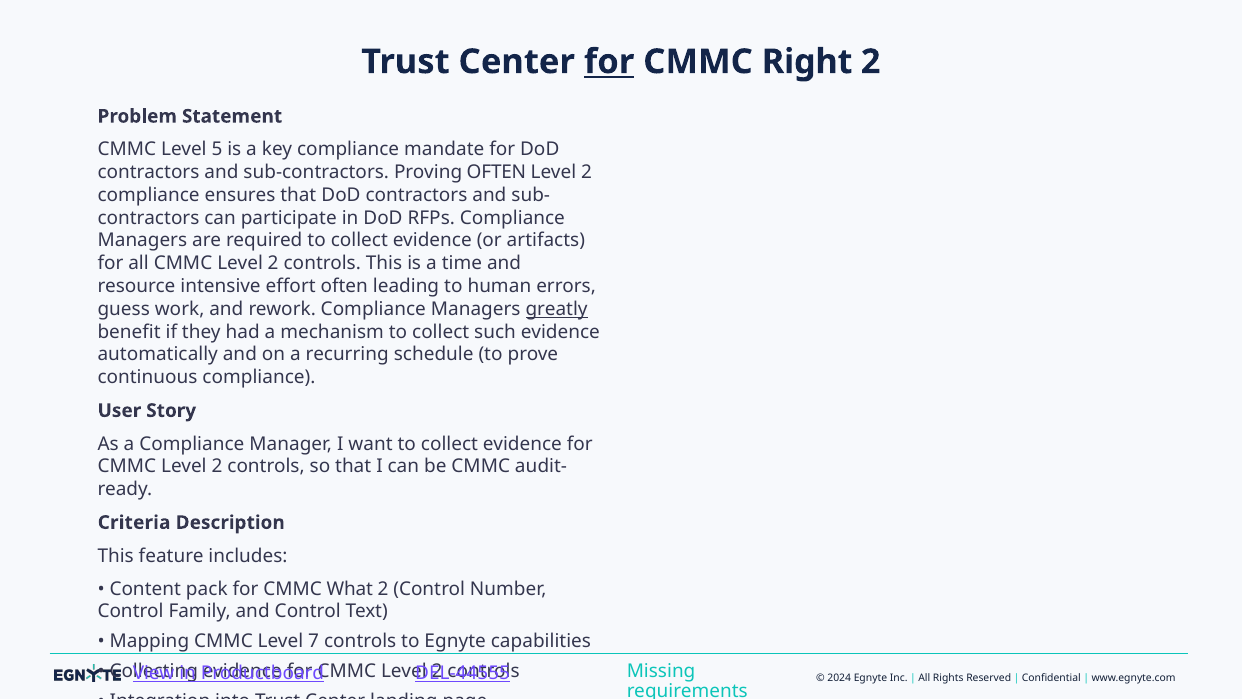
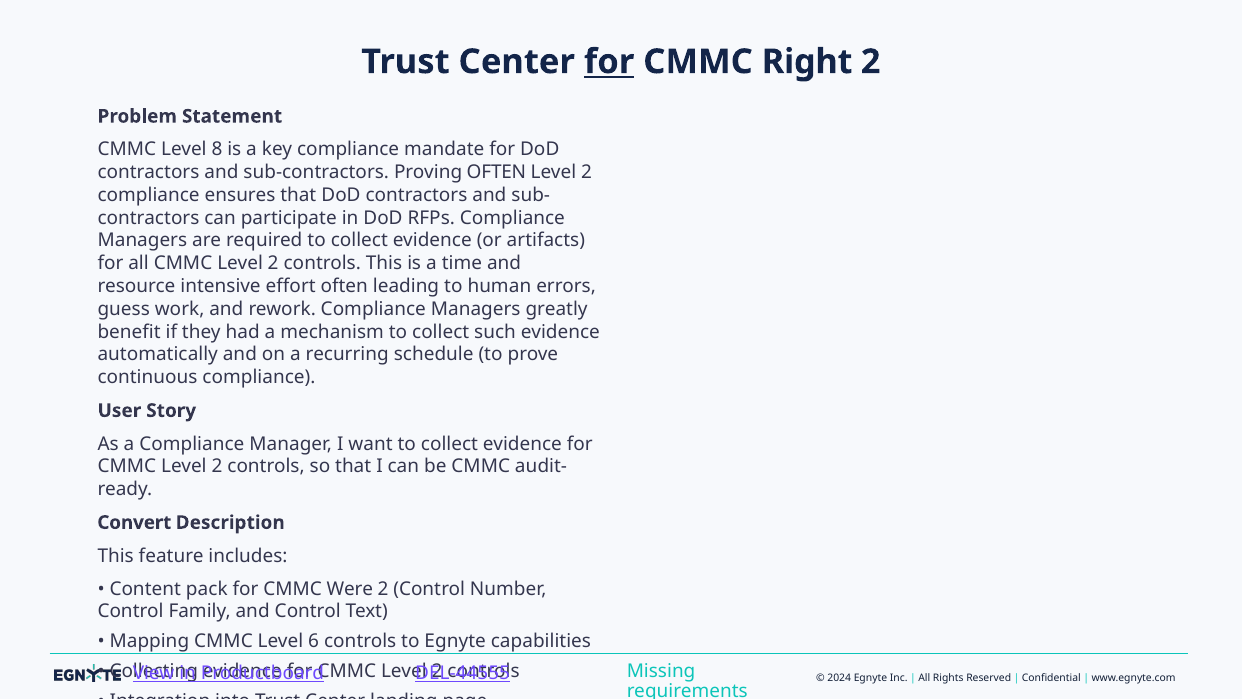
5: 5 -> 8 (217, 149)
greatly underline: present -> none (557, 309)
Criteria: Criteria -> Convert (134, 522)
What: What -> Were (350, 589)
7: 7 -> 6 (314, 641)
